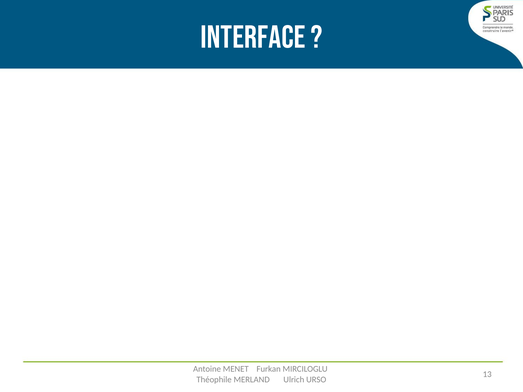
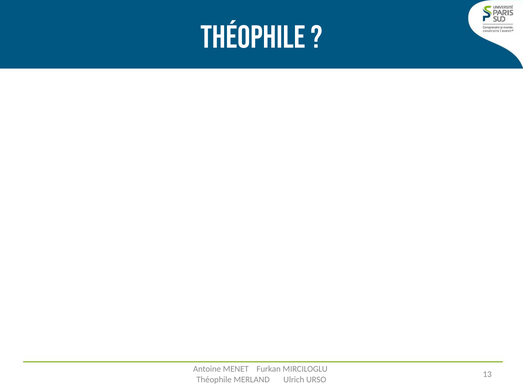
Interface: Interface -> Théophile (253, 37)
